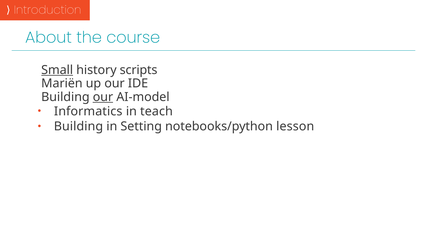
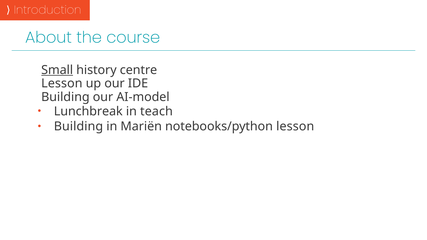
scripts: scripts -> centre (139, 70)
Mariën: Mariën -> Lesson (62, 84)
our underline: present -> none (103, 97)
Informatics: Informatics -> Lunchbreak (88, 111)
Setting: Setting -> Mariën (141, 127)
